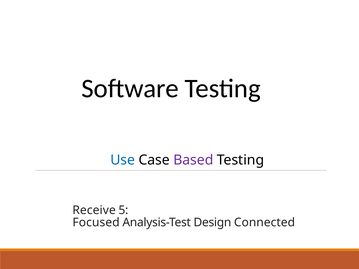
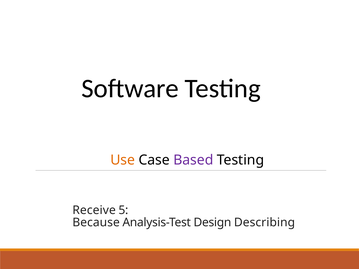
Use colour: blue -> orange (123, 160)
Focused: Focused -> Because (96, 223)
Connected: Connected -> Describing (264, 223)
